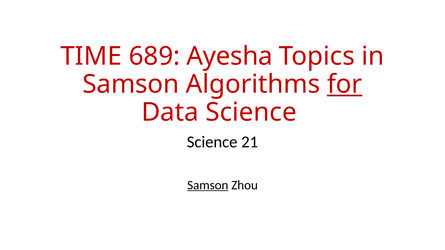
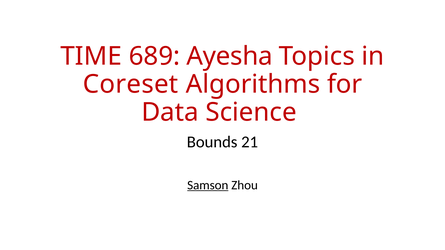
Samson: Samson -> Coreset (131, 85)
for underline: present -> none (345, 85)
Science: Science -> Bounds (212, 142)
